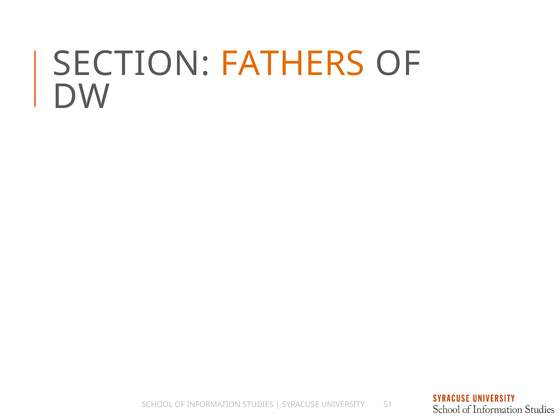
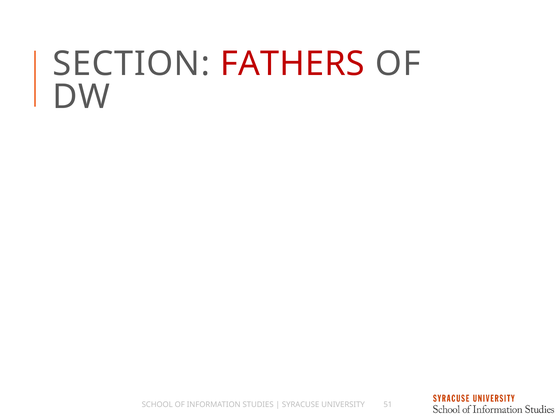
FATHERS colour: orange -> red (292, 64)
